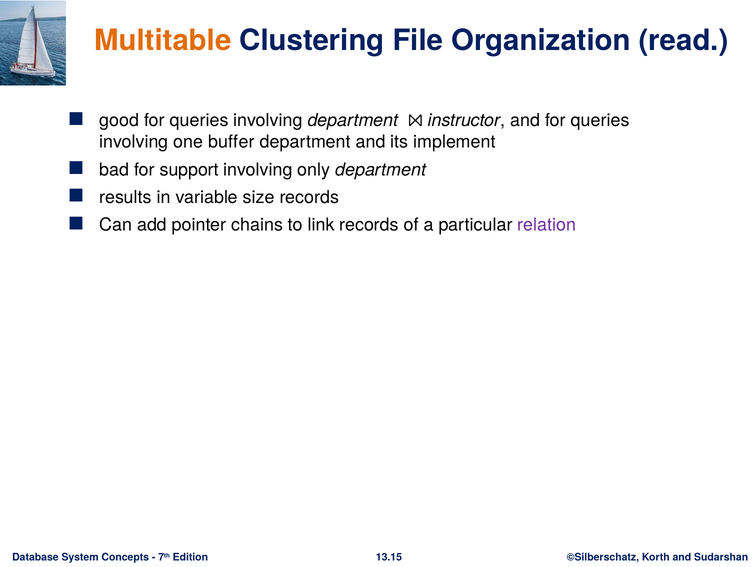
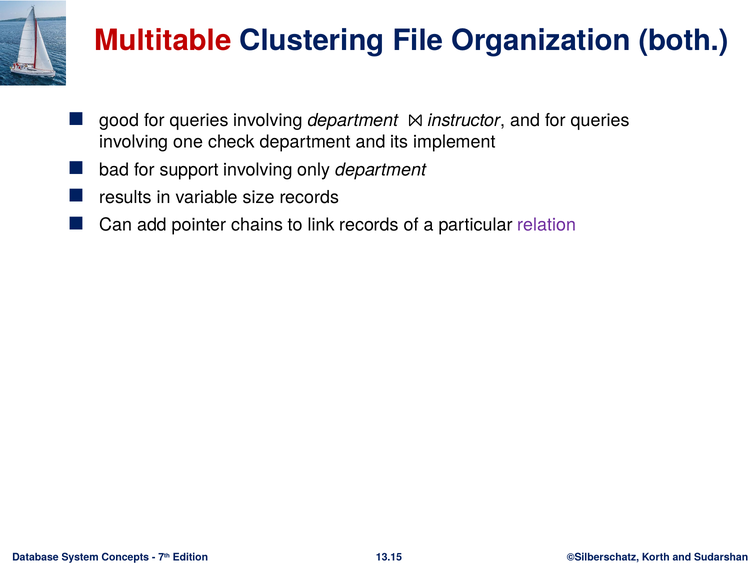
Multitable colour: orange -> red (163, 41)
read: read -> both (684, 41)
buffer: buffer -> check (231, 142)
